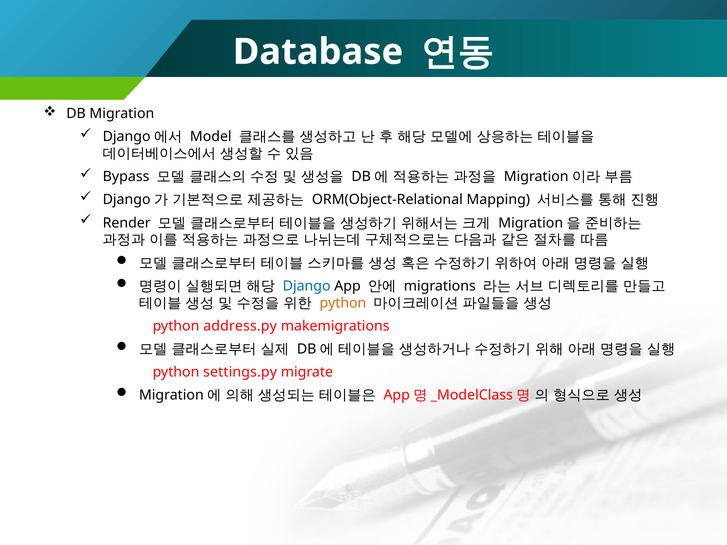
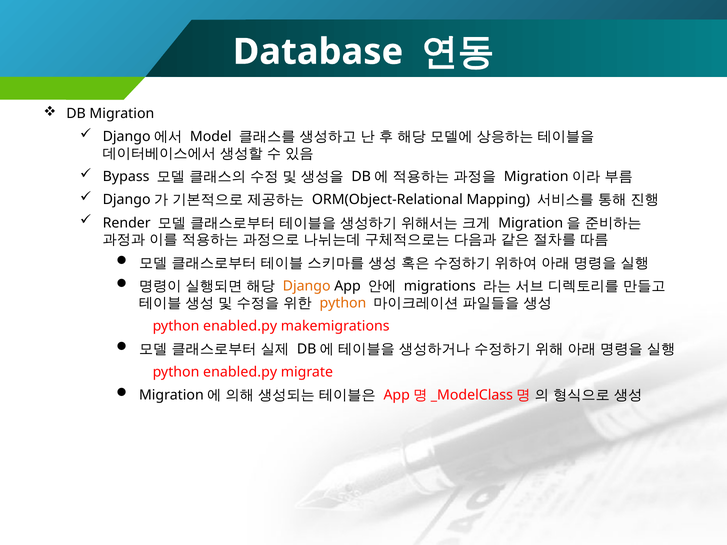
Django colour: blue -> orange (307, 286)
address.py: address.py -> enabled.py (240, 326)
settings.py: settings.py -> enabled.py (240, 372)
